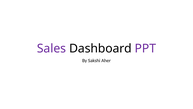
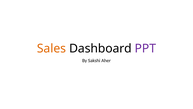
Sales colour: purple -> orange (51, 48)
